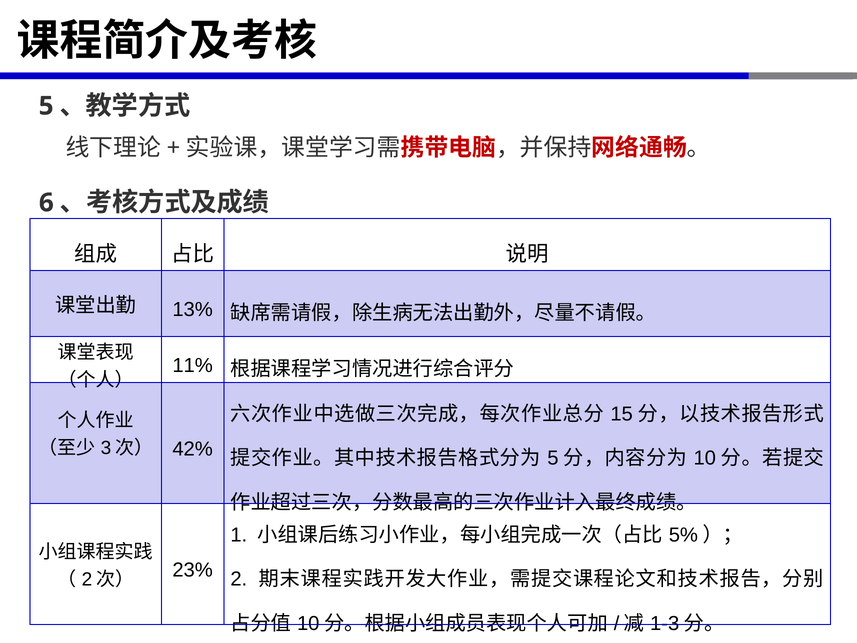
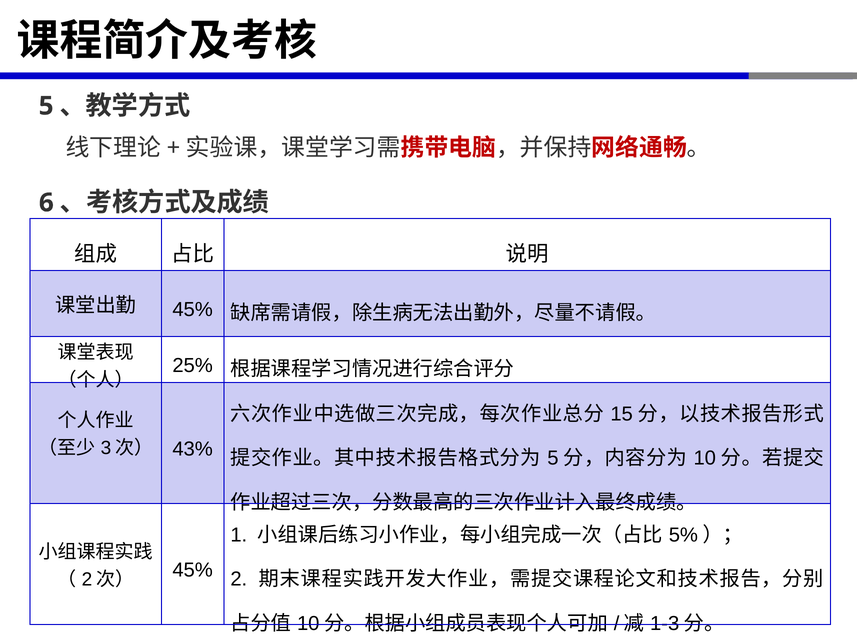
13%: 13% -> 45% (193, 309)
11%: 11% -> 25% (193, 366)
42%: 42% -> 43% (193, 449)
23%: 23% -> 45% (193, 570)
